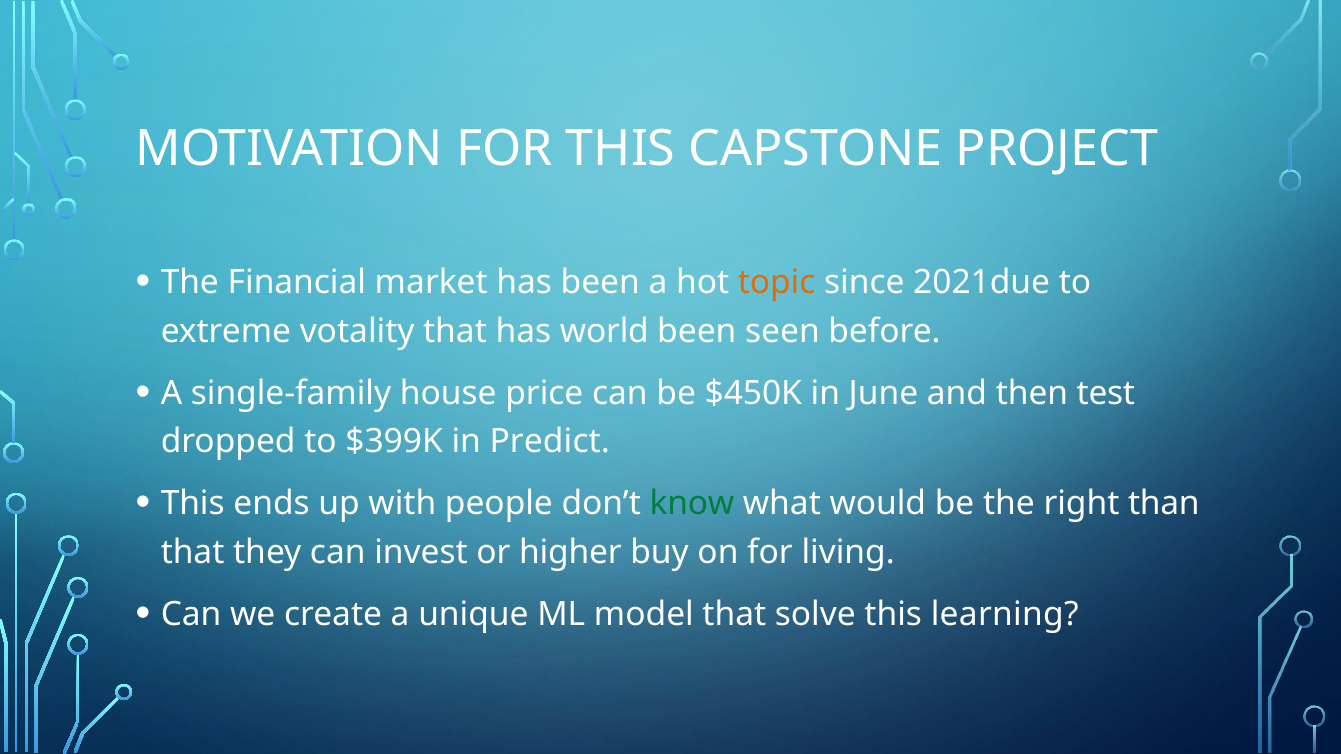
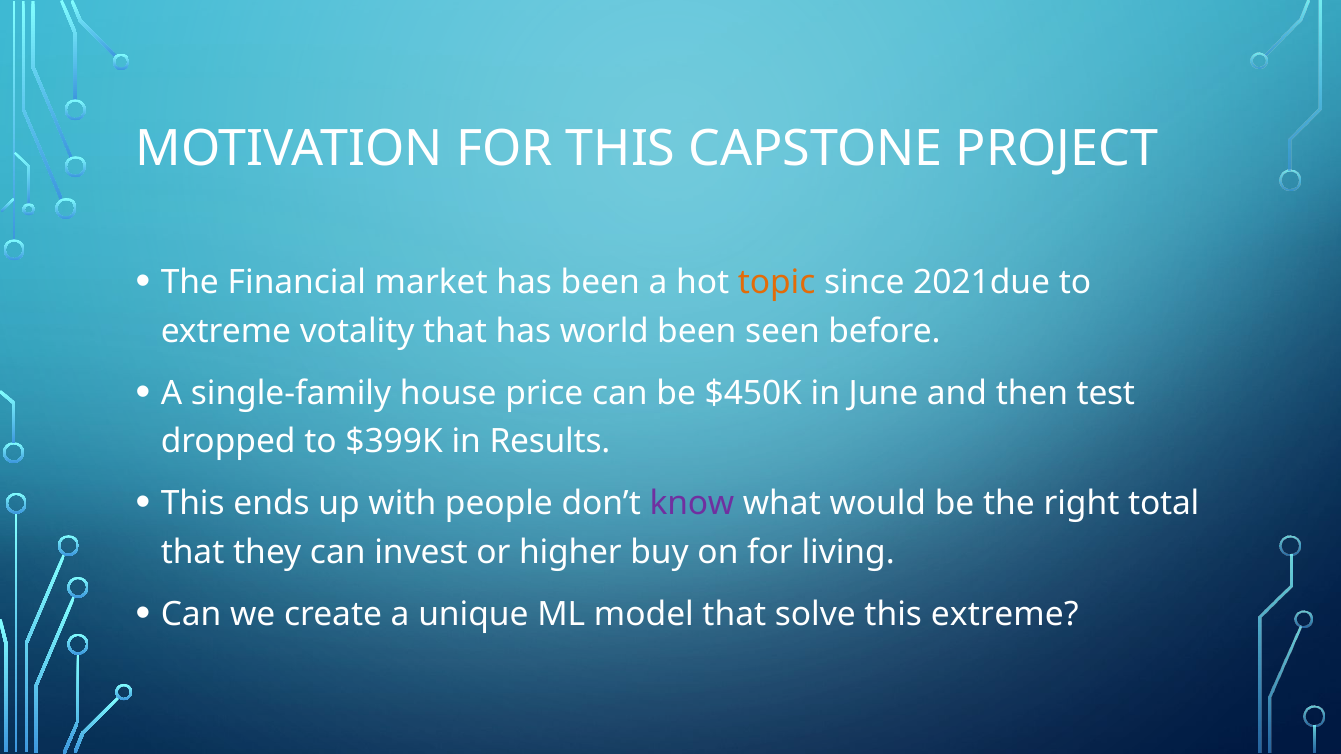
Predict: Predict -> Results (550, 442)
know colour: green -> purple (692, 504)
than: than -> total (1164, 504)
this learning: learning -> extreme (1005, 615)
